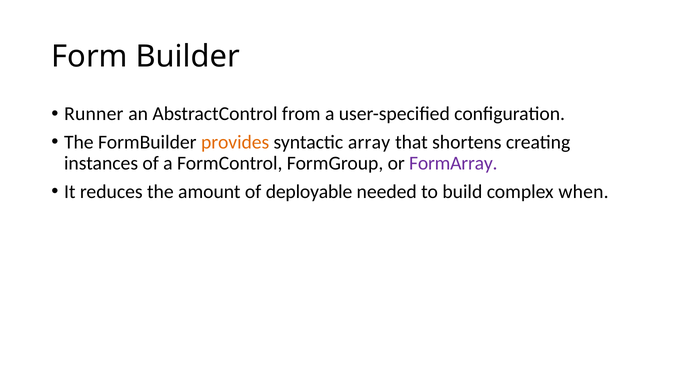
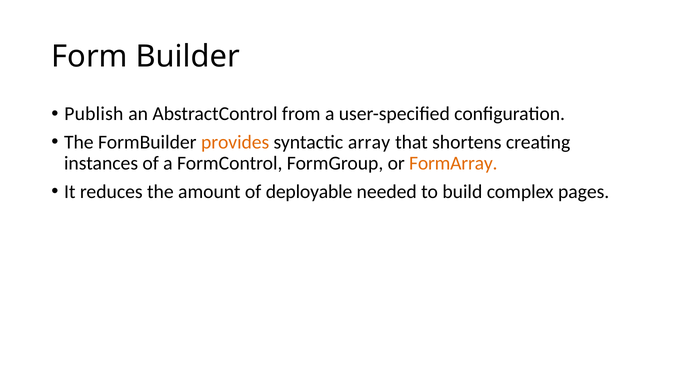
Runner: Runner -> Publish (94, 114)
FormArray colour: purple -> orange (453, 163)
when: when -> pages (584, 192)
